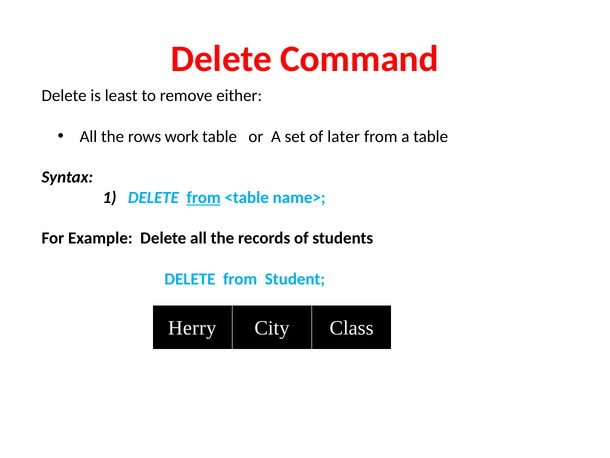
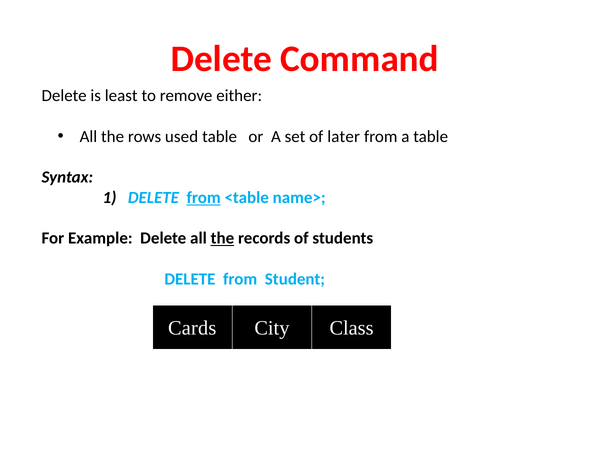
work: work -> used (182, 136)
the underline: none -> present (222, 238)
Herry: Herry -> Cards (192, 327)
